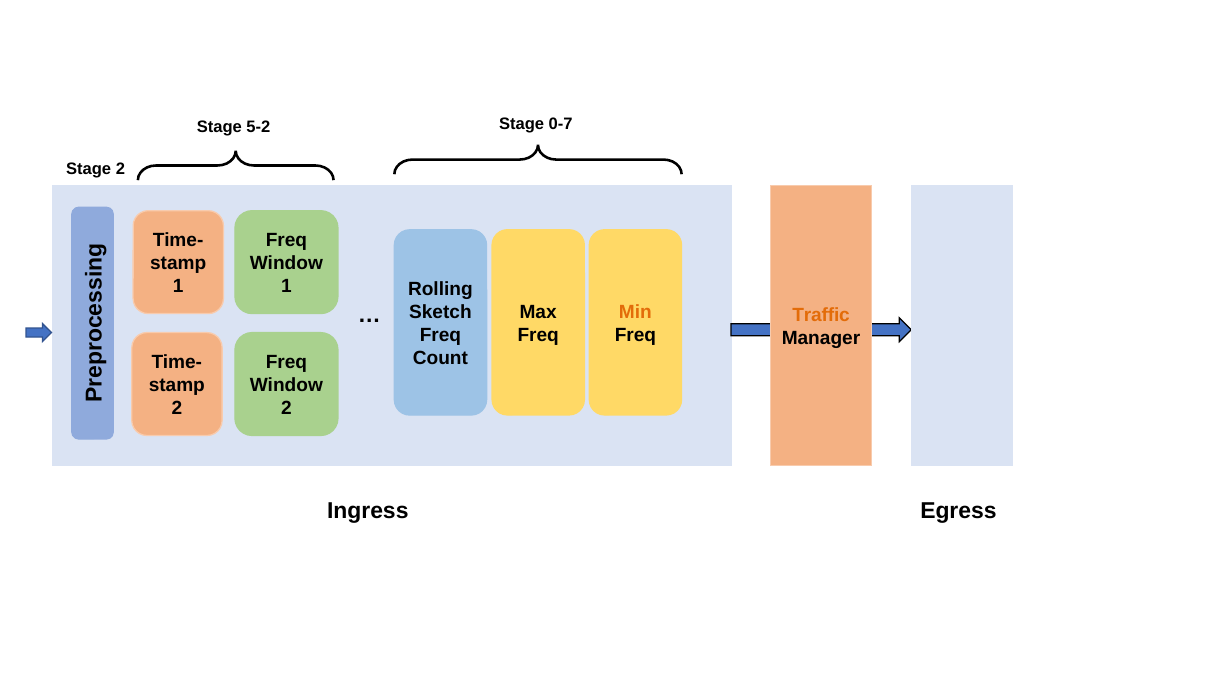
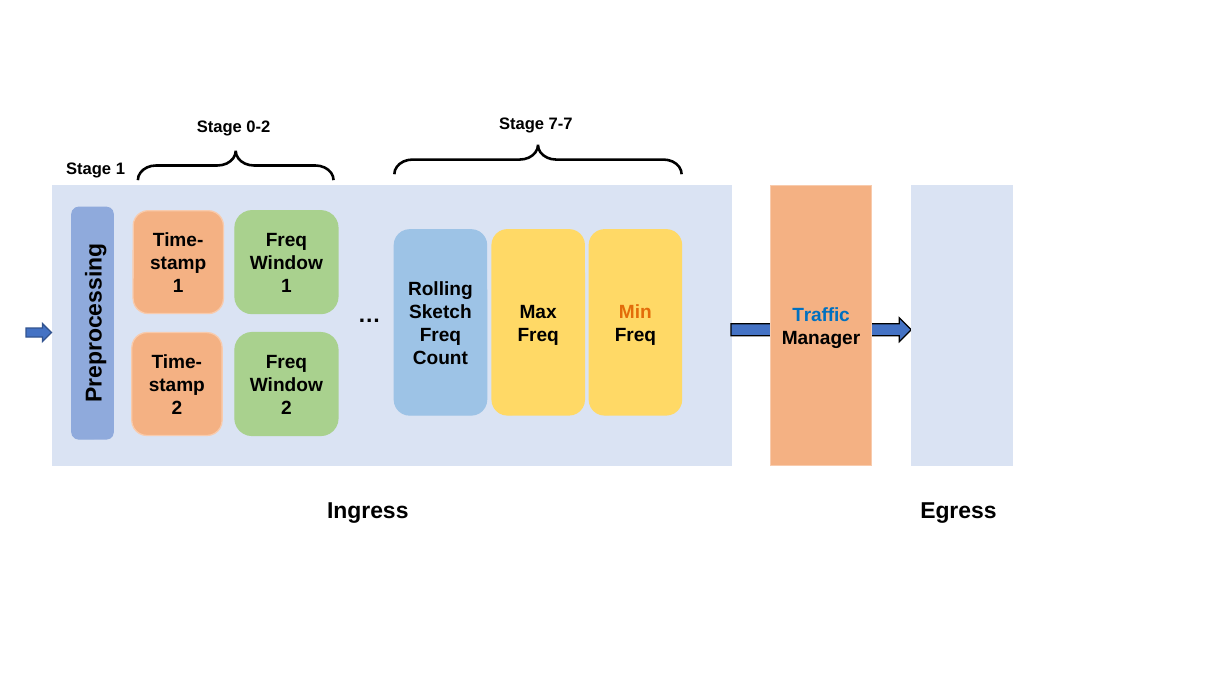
0-7: 0-7 -> 7-7 (561, 124)
5-2: 5-2 -> 0-2 (258, 127)
Stage 2: 2 -> 1 (120, 169)
Traffic colour: orange -> blue (821, 315)
